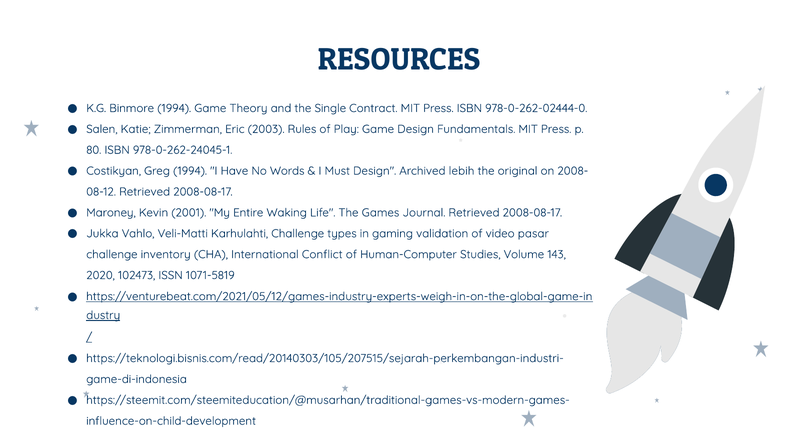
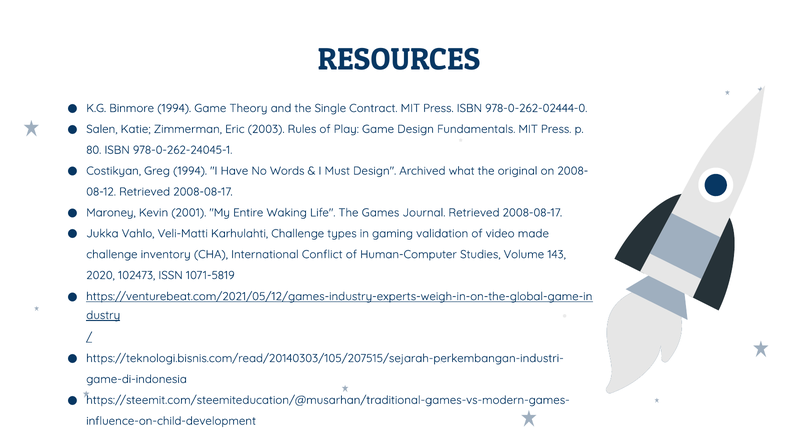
lebih: lebih -> what (462, 171)
pasar: pasar -> made (533, 233)
